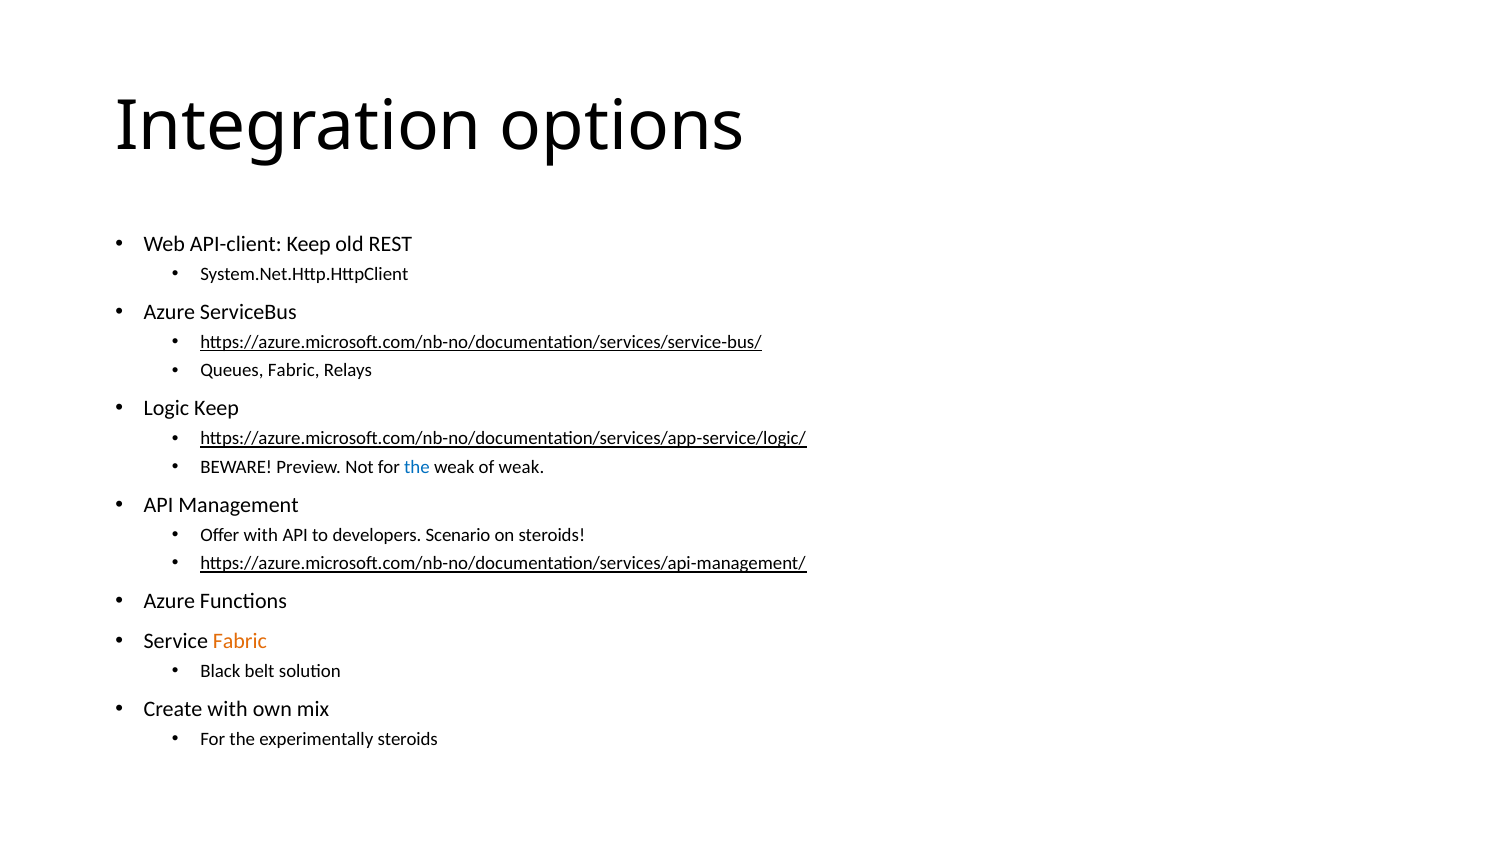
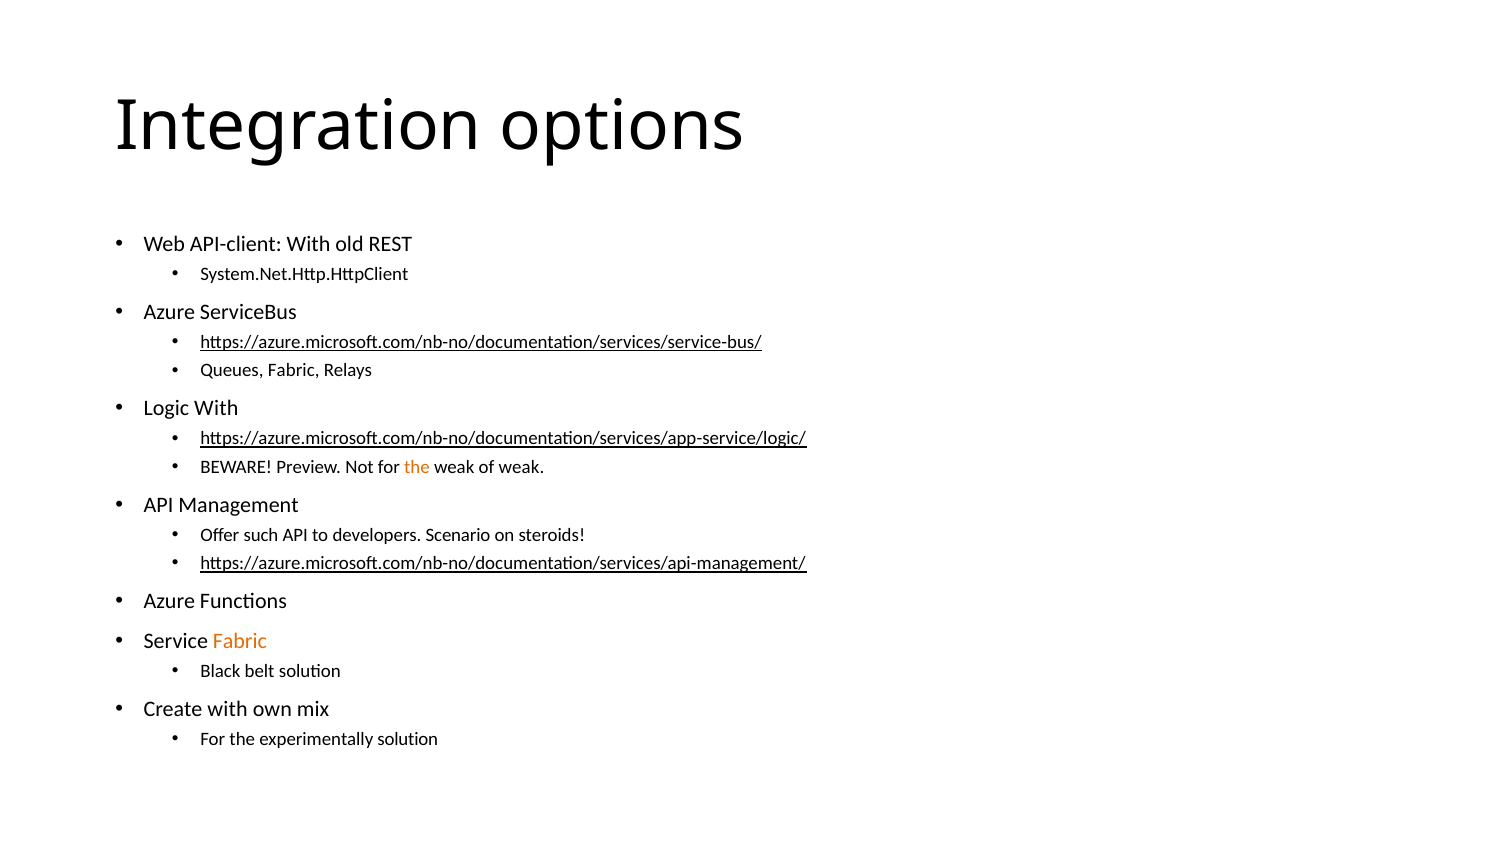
API-client Keep: Keep -> With (309, 244)
Logic Keep: Keep -> With (216, 408)
the colour: blue -> orange (417, 467)
Offer with: with -> such (261, 535)
experimentally steroids: steroids -> solution (408, 738)
